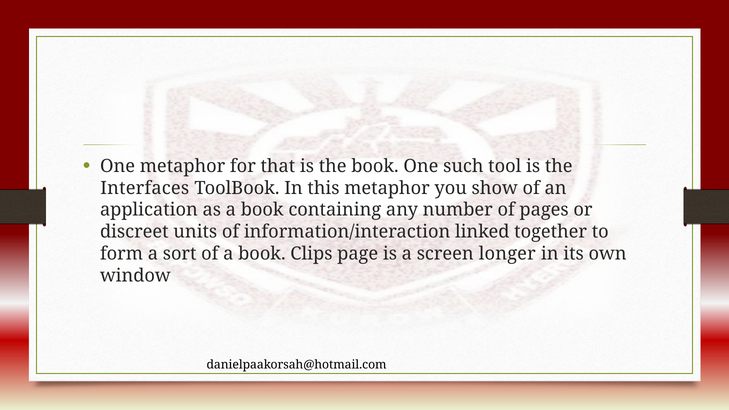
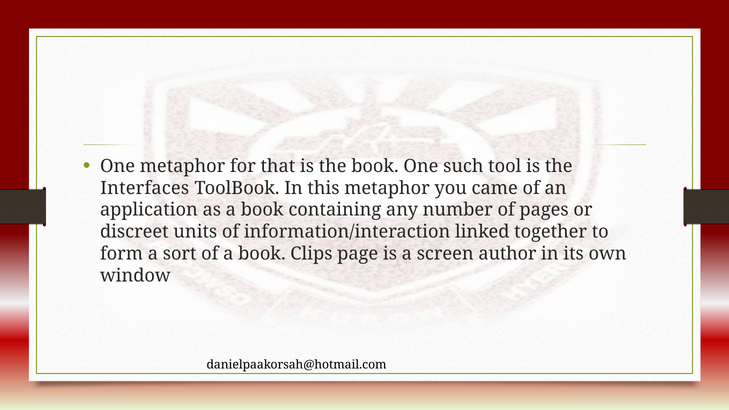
show: show -> came (495, 188)
longer: longer -> author (507, 254)
